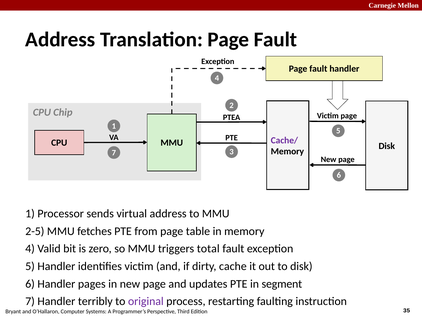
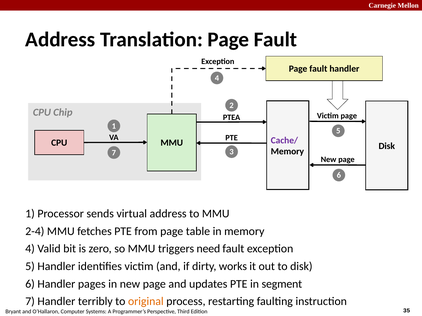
2-5: 2-5 -> 2-4 (35, 232)
total: total -> need (208, 249)
cache: cache -> works (233, 267)
original colour: purple -> orange (146, 302)
